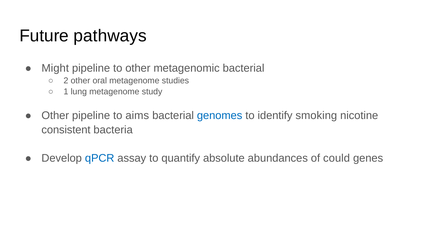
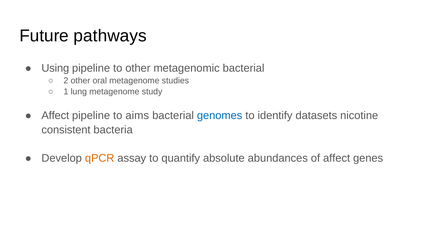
Might: Might -> Using (55, 68)
Other: Other -> Affect (55, 116)
smoking: smoking -> datasets (316, 116)
qPCR colour: blue -> orange (100, 158)
of could: could -> affect (337, 158)
